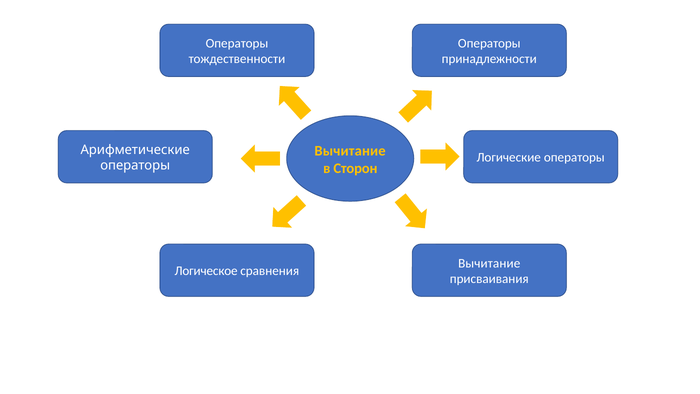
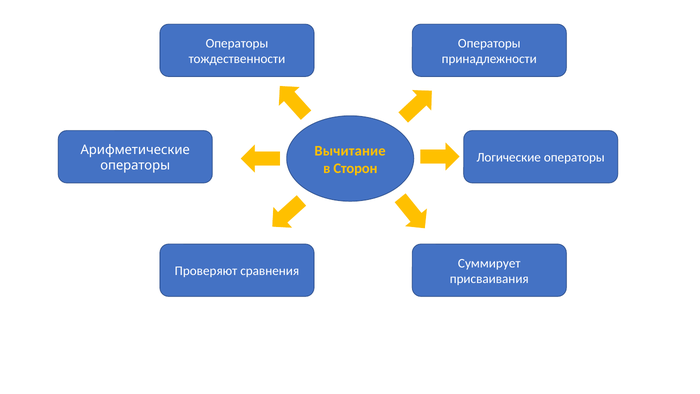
Вычитание: Вычитание -> Суммирует (489, 263)
Логическое: Логическое -> Проверяют (206, 271)
